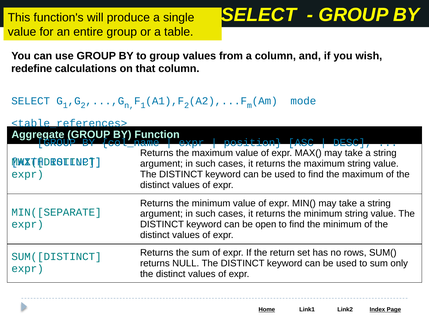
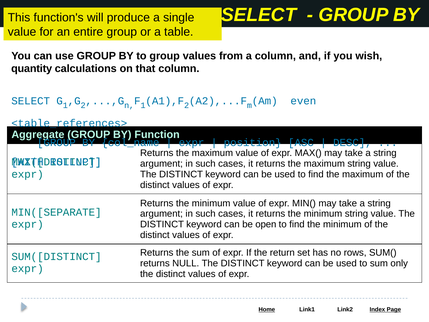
redefine: redefine -> quantity (32, 69)
mode: mode -> even (303, 101)
